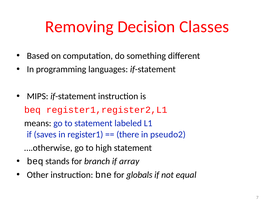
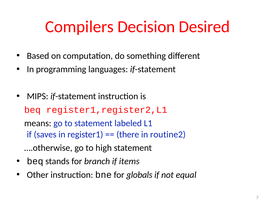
Removing: Removing -> Compilers (79, 27)
Classes: Classes -> Desired (204, 27)
pseudo2: pseudo2 -> routine2 (168, 134)
array: array -> items (129, 161)
